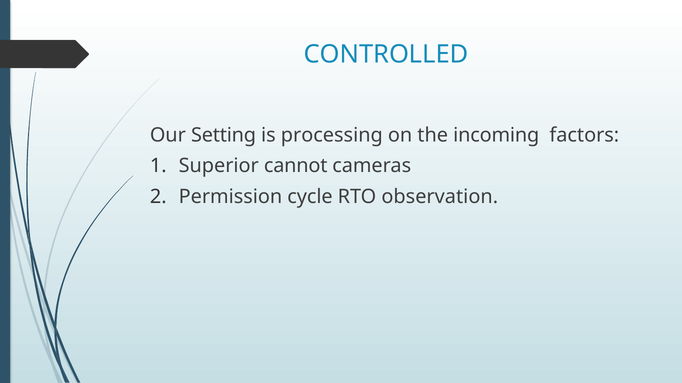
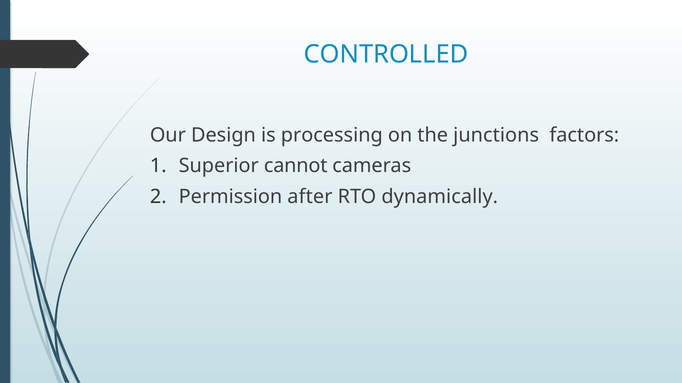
Setting: Setting -> Design (223, 135)
incoming: incoming -> junctions (496, 135)
cycle: cycle -> after (310, 197)
observation: observation -> dynamically (440, 197)
